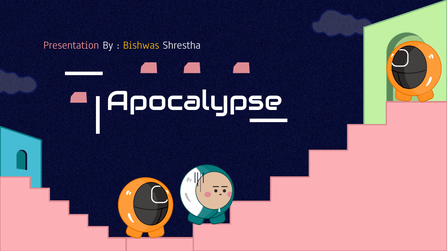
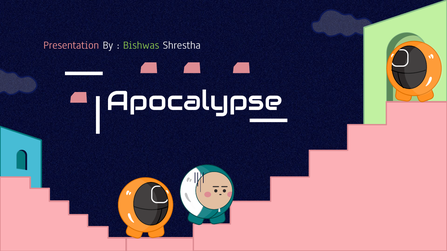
Bishwas colour: yellow -> light green (141, 45)
